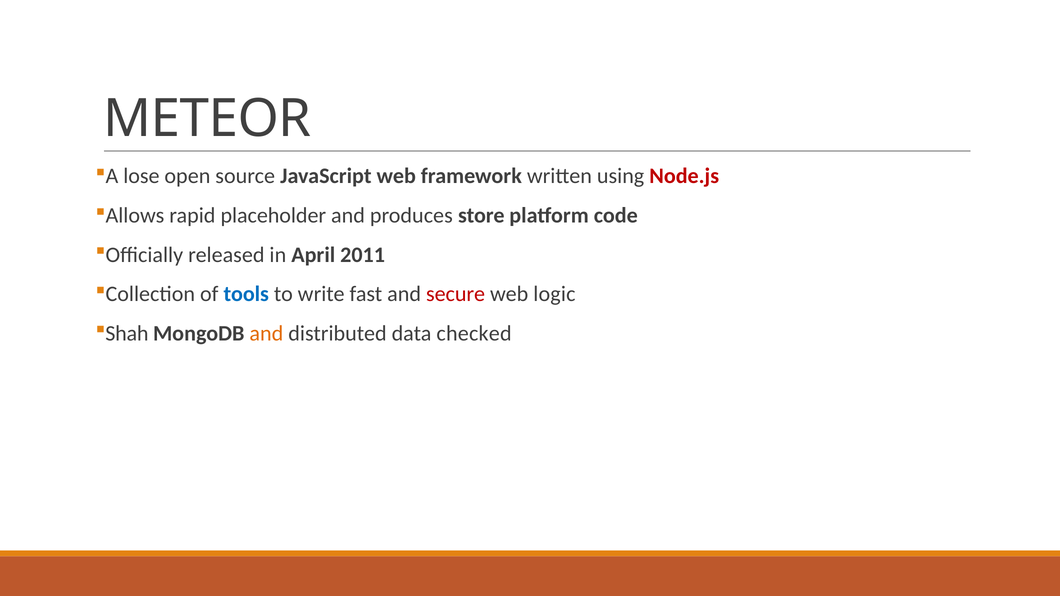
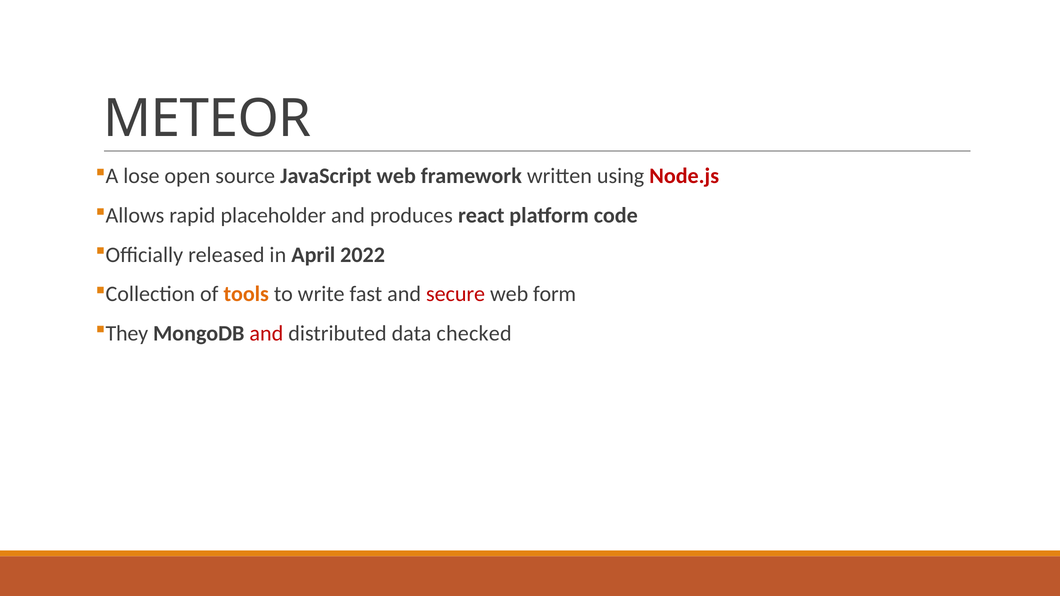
store: store -> react (481, 216)
2011: 2011 -> 2022 (363, 255)
tools colour: blue -> orange (246, 294)
logic: logic -> form (555, 294)
Shah: Shah -> They (127, 333)
and colour: orange -> red (266, 333)
